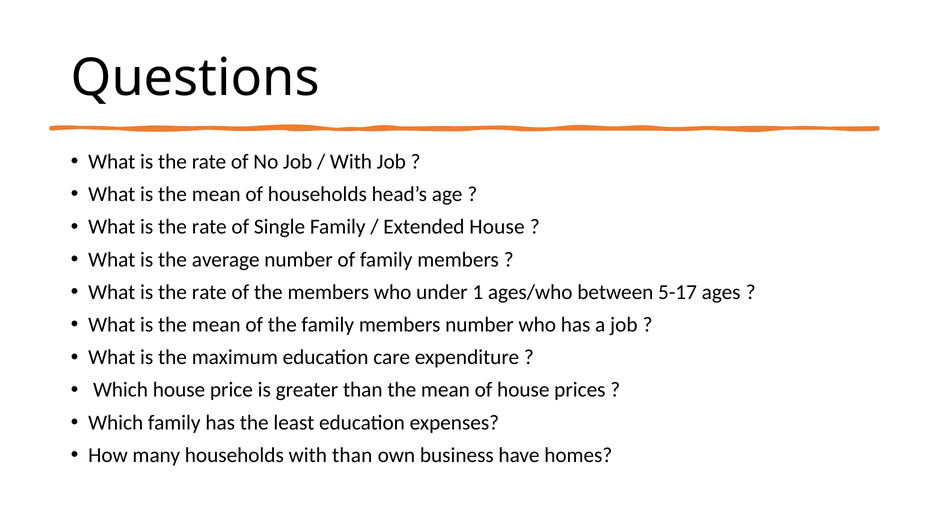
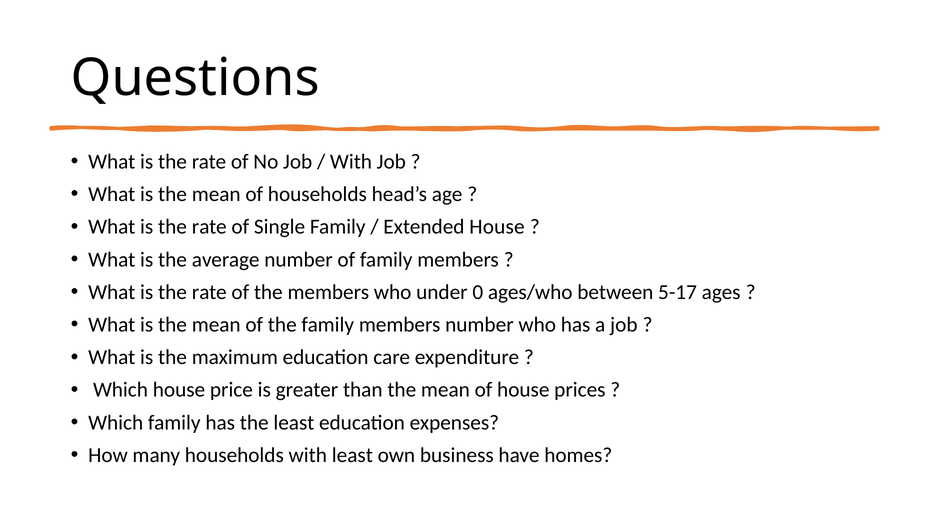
1: 1 -> 0 (478, 292)
with than: than -> least (352, 456)
